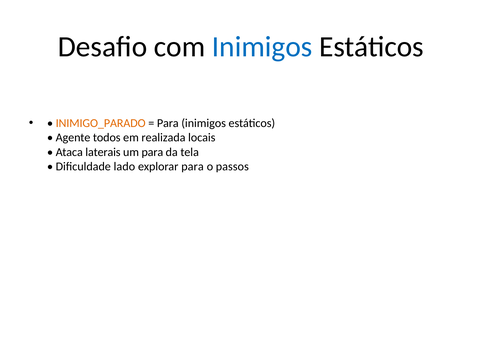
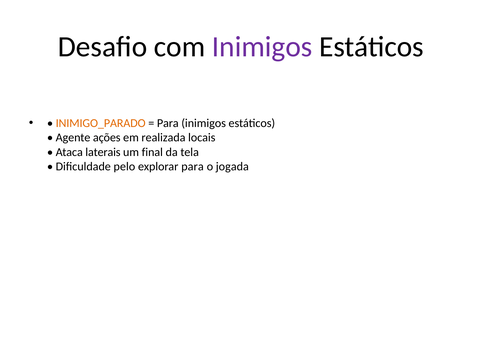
Inimigos colour: blue -> purple (262, 47)
todos: todos -> ações (107, 137)
um para: para -> final (152, 152)
lado: lado -> pelo (124, 166)
passos: passos -> jogada (232, 166)
